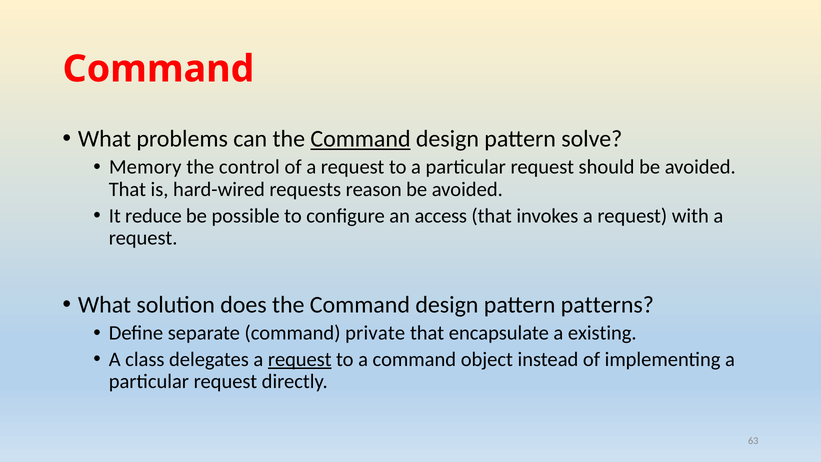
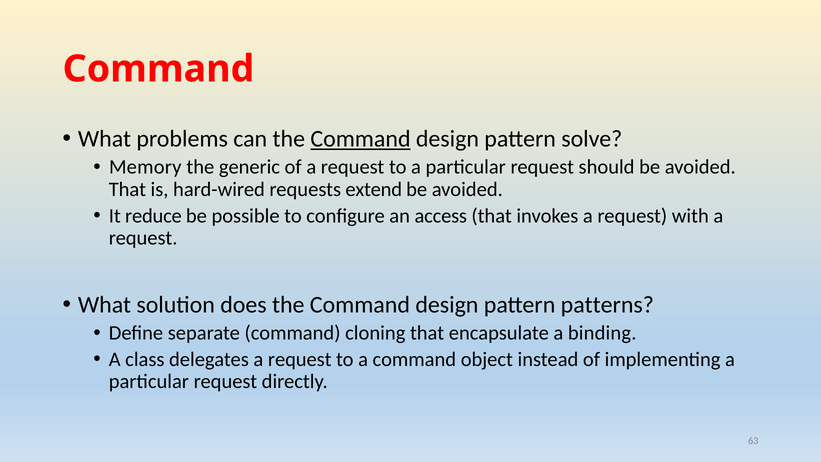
control: control -> generic (250, 167)
reason: reason -> extend (374, 189)
private: private -> cloning (375, 333)
existing: existing -> binding (602, 333)
request underline: present -> none (300, 359)
